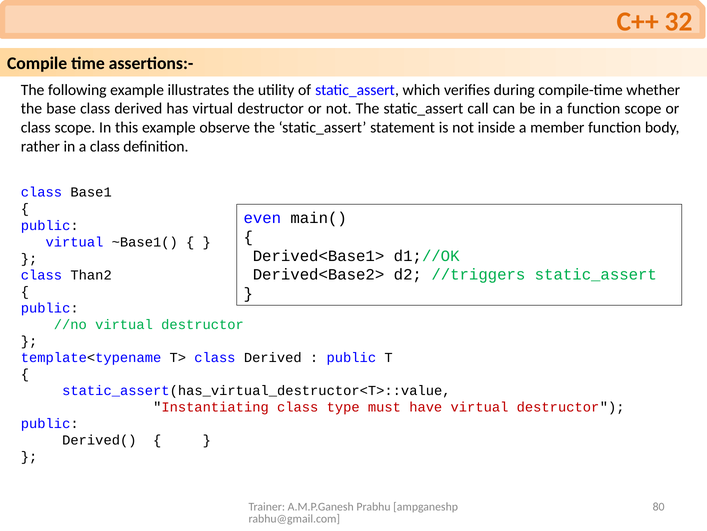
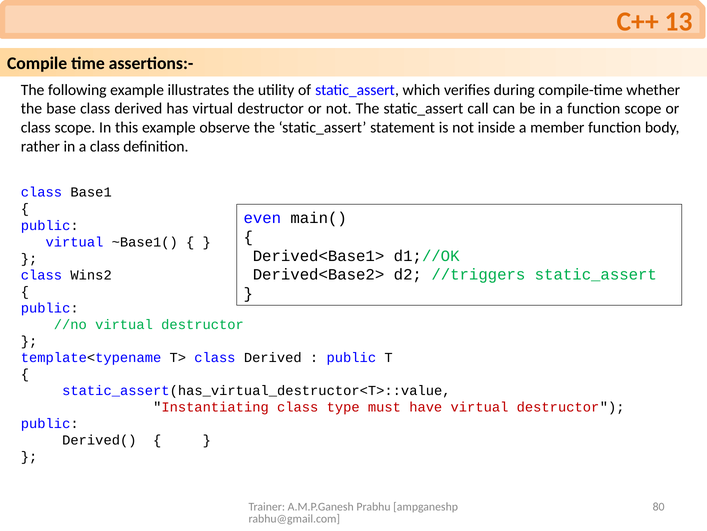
32: 32 -> 13 (679, 22)
Than2: Than2 -> Wins2 (91, 275)
